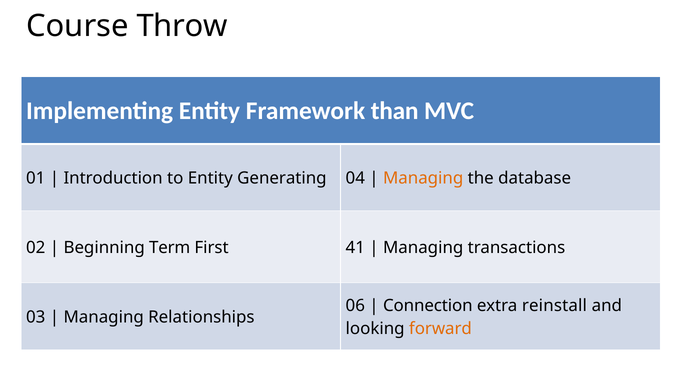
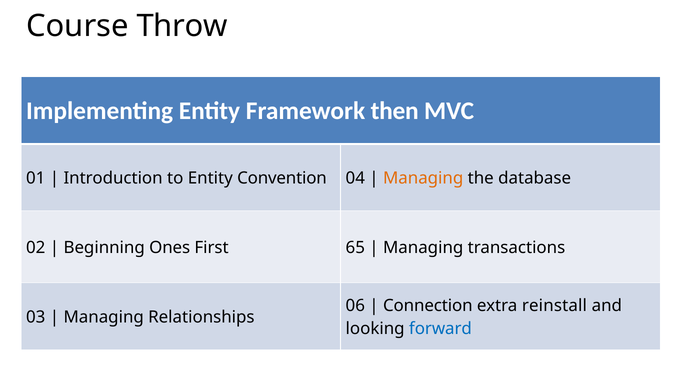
than: than -> then (395, 111)
Generating: Generating -> Convention (282, 178)
Term: Term -> Ones (170, 248)
41: 41 -> 65 (355, 248)
forward colour: orange -> blue (440, 329)
